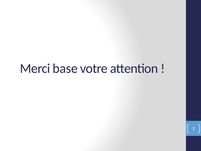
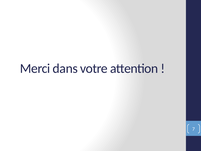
base: base -> dans (65, 68)
